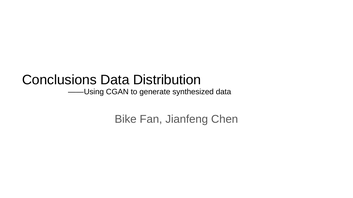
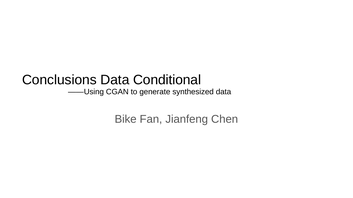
Distribution: Distribution -> Conditional (167, 80)
